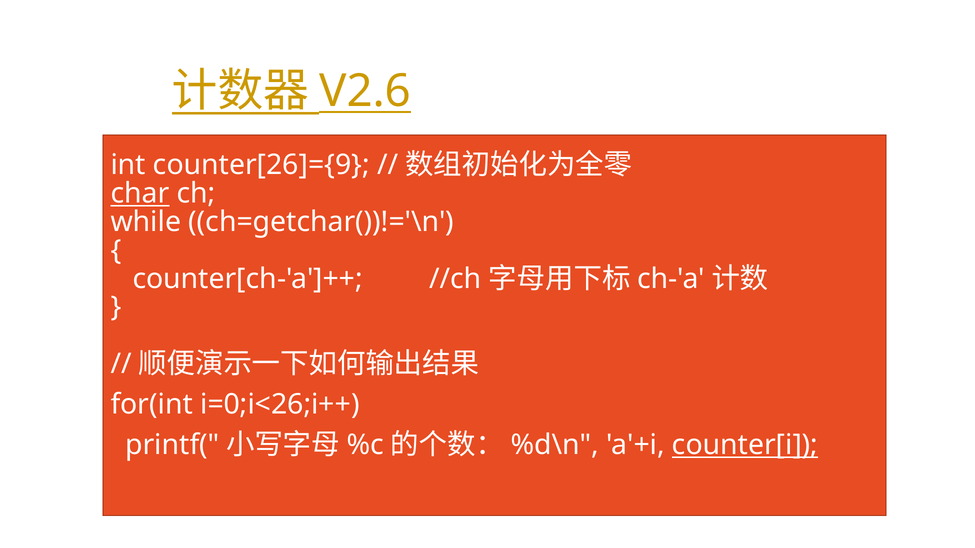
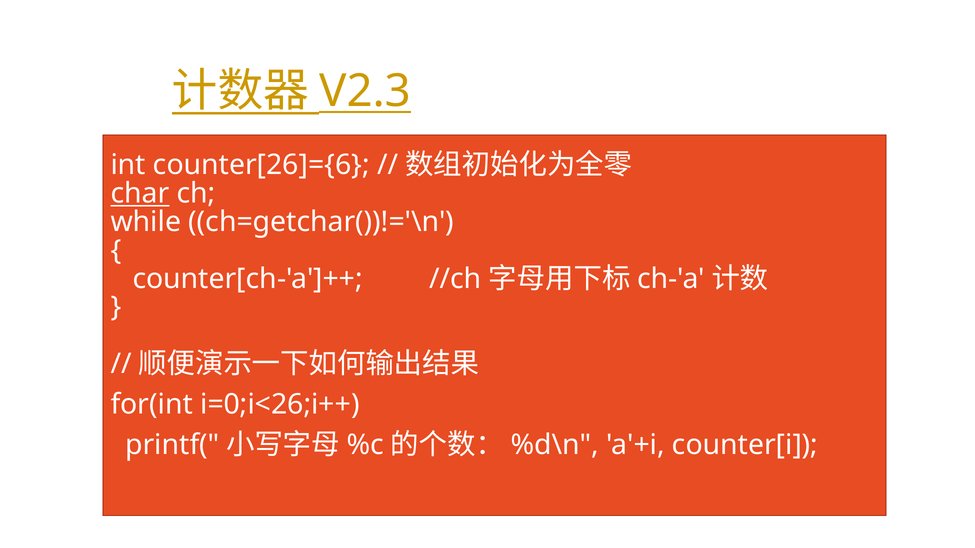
V2.6: V2.6 -> V2.3 (365, 91)
counter[26]={9: counter[26]={9 -> counter[26]={6 (261, 165)
counter[i underline: present -> none (745, 445)
